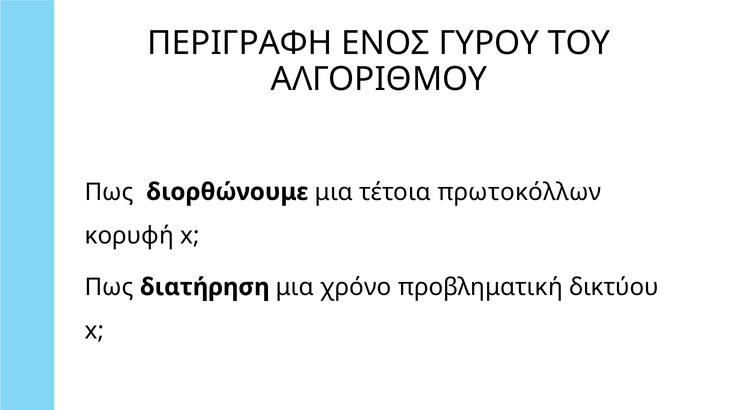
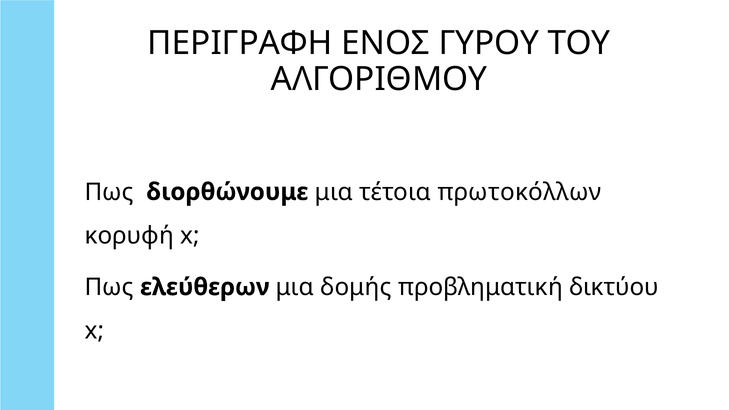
διατήρηση: διατήρηση -> ελεύθερων (205, 287)
χρόνο: χρόνο -> δομής (356, 287)
